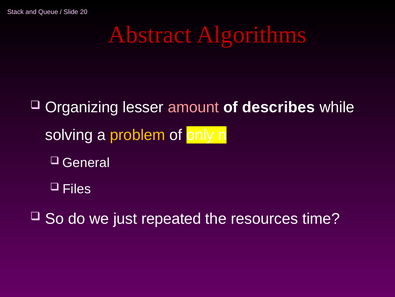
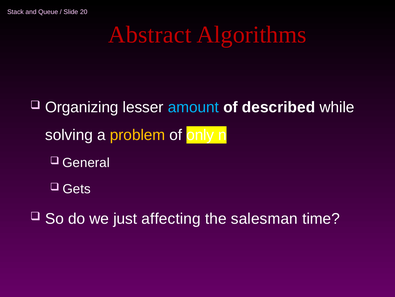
amount colour: pink -> light blue (193, 107)
describes: describes -> described (279, 107)
Files: Files -> Gets (77, 189)
repeated: repeated -> affecting (171, 218)
resources: resources -> salesman (264, 218)
